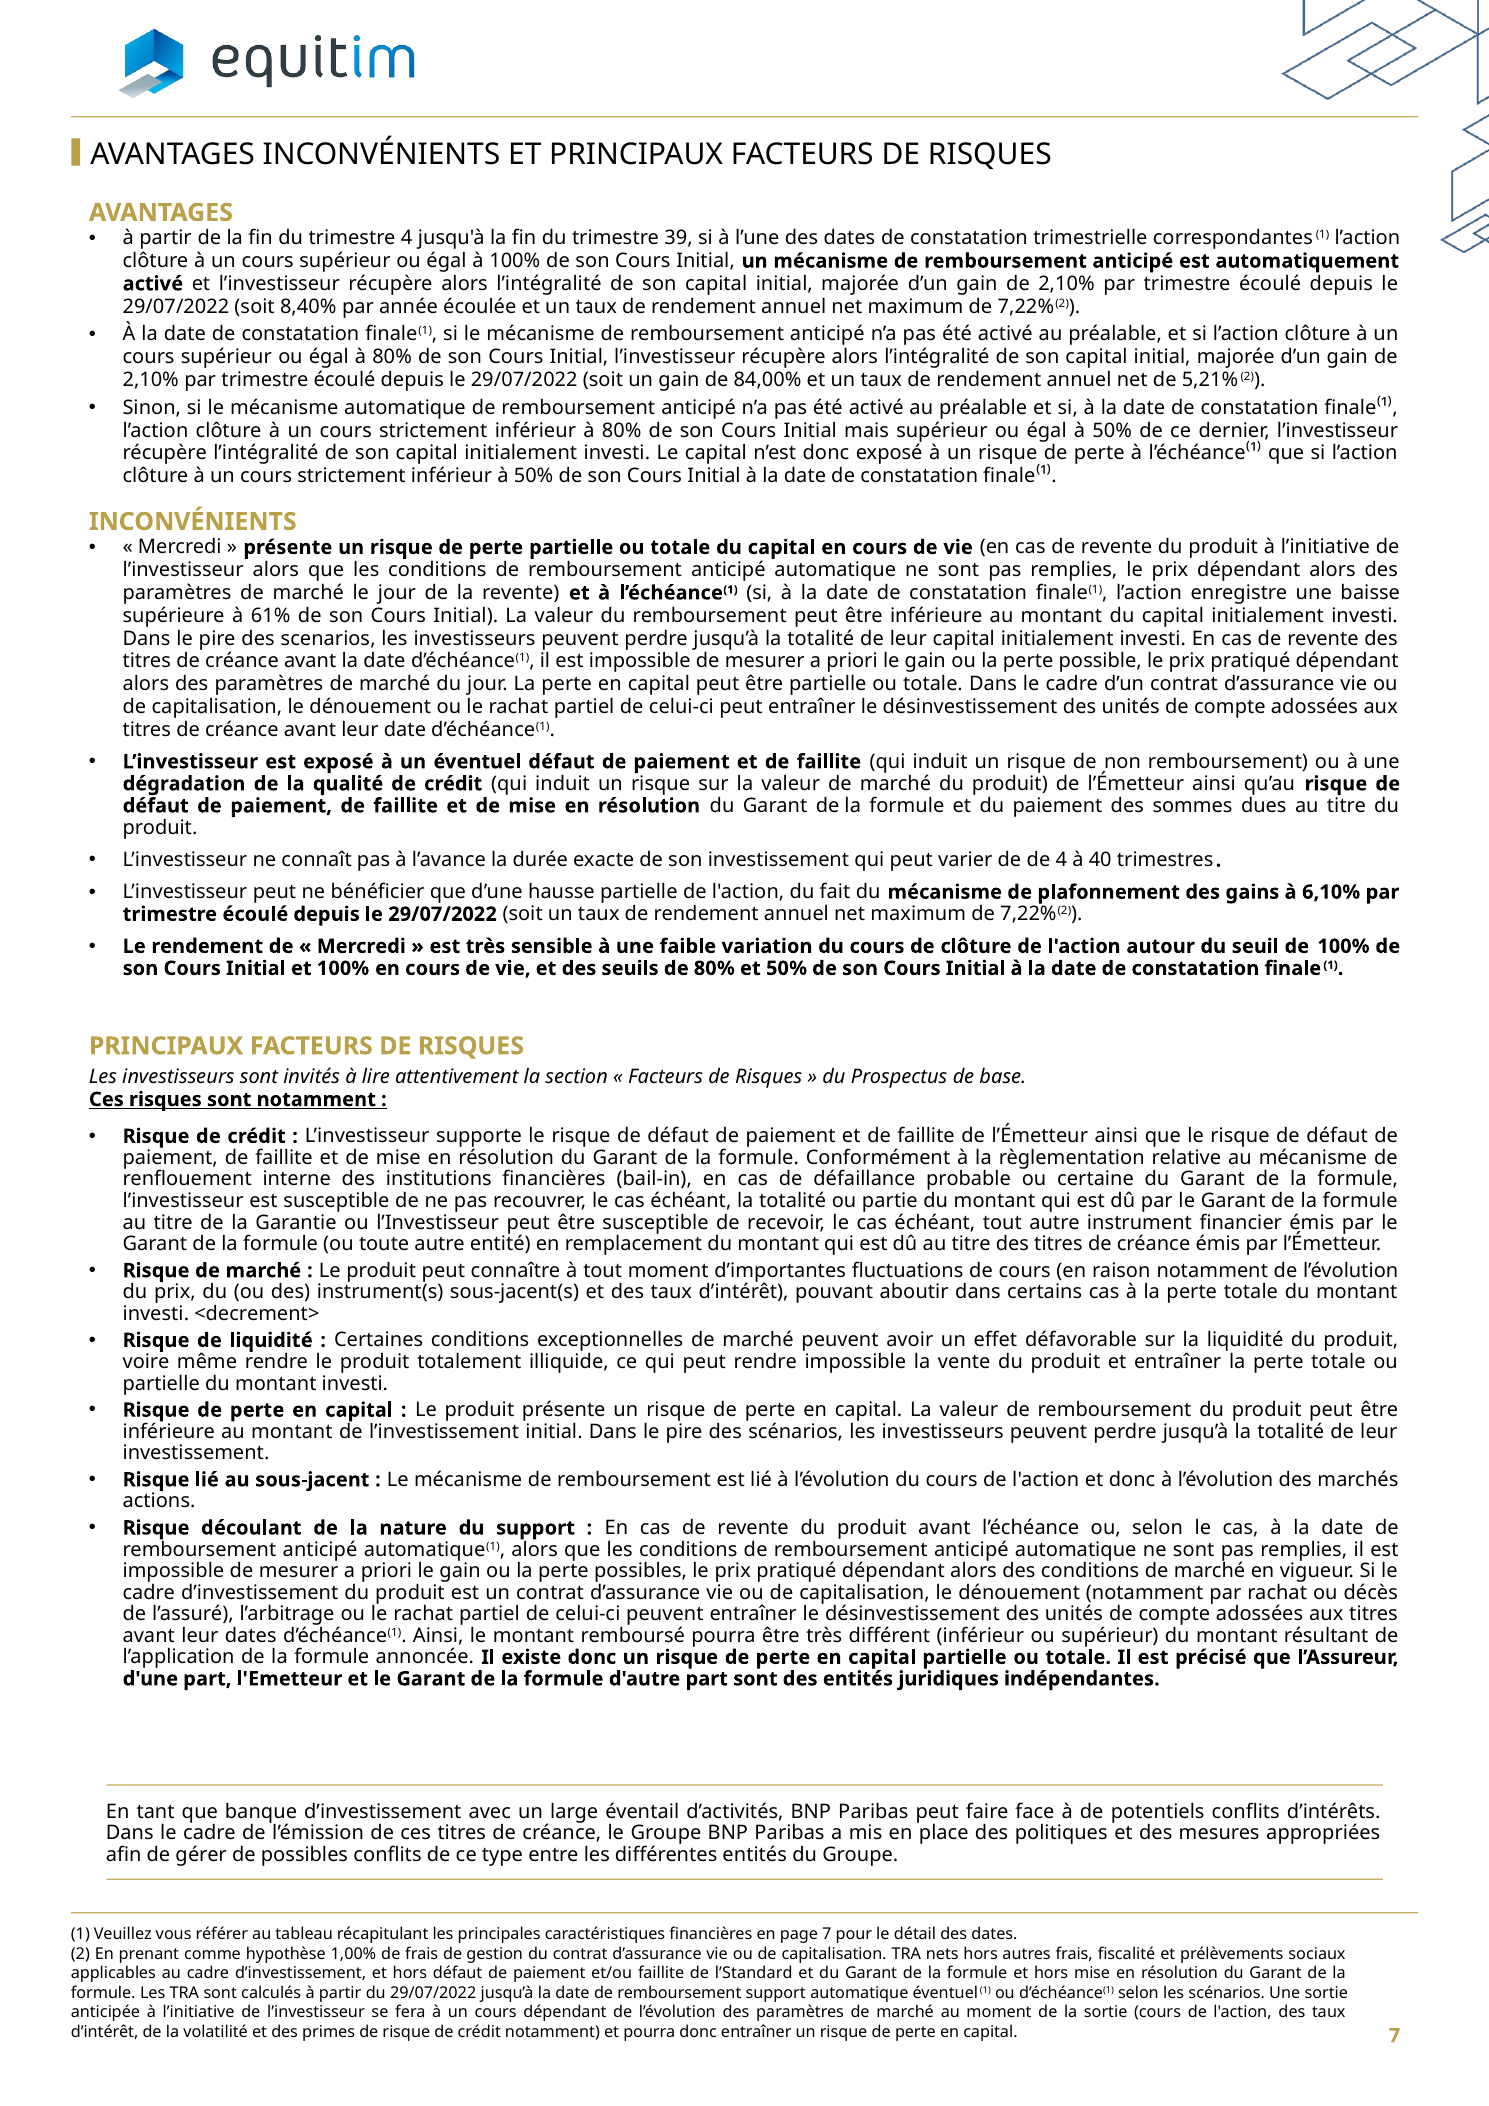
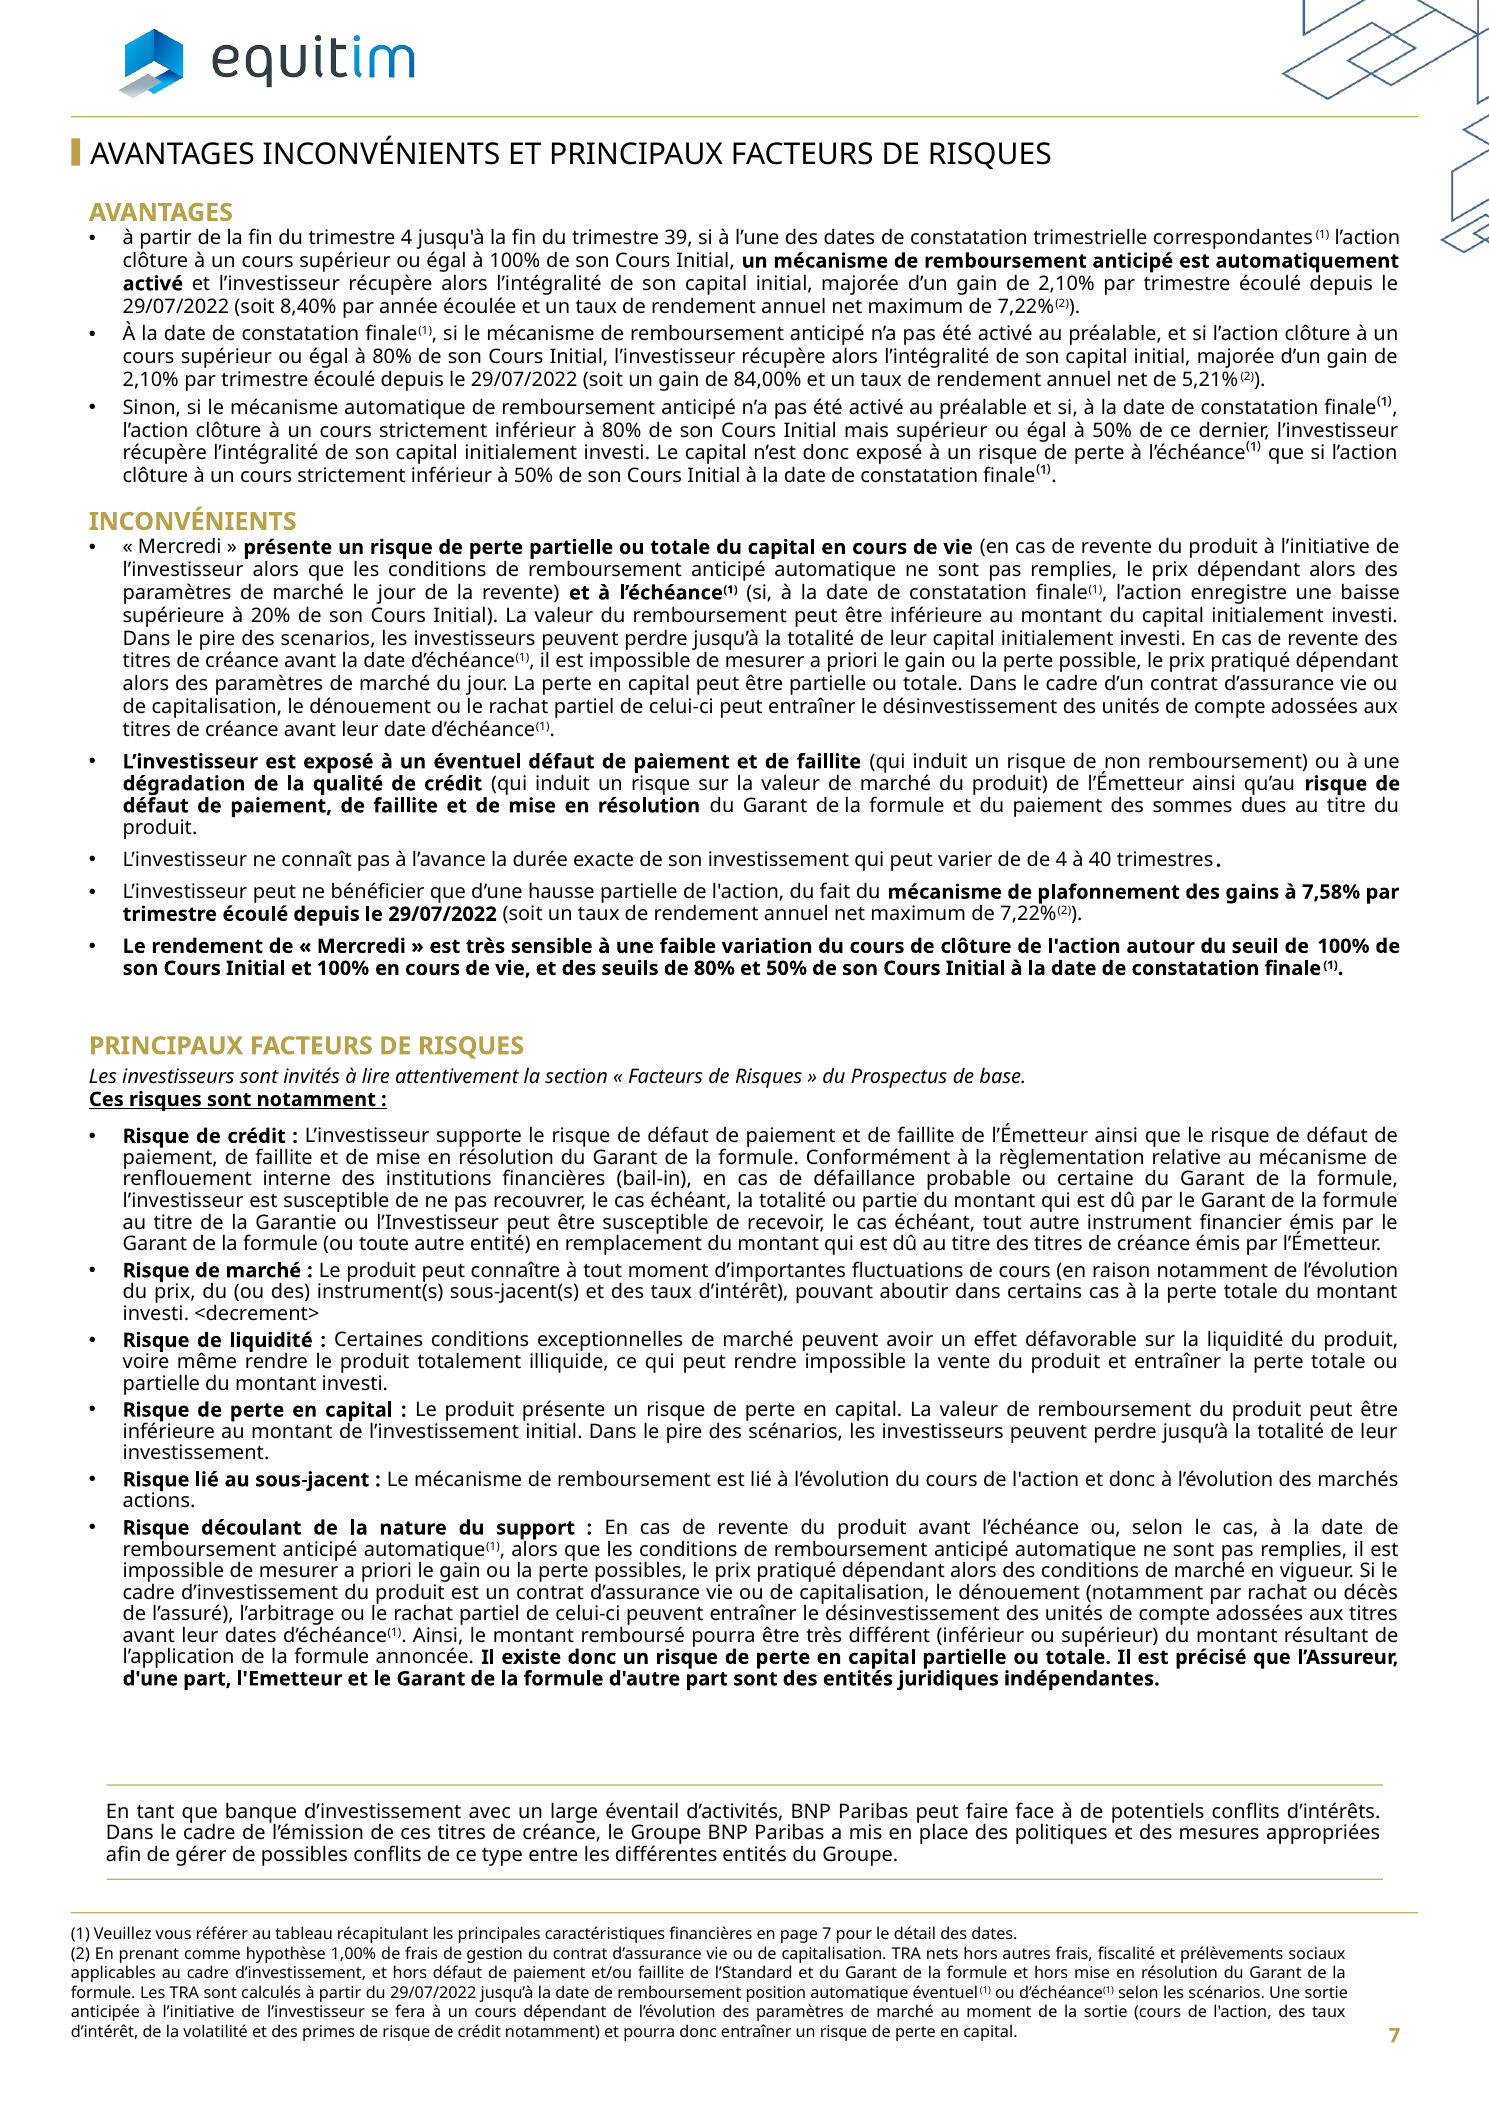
61%: 61% -> 20% (271, 616)
6,10%: 6,10% -> 7,58% (1331, 892)
remboursement support: support -> position (776, 1993)
